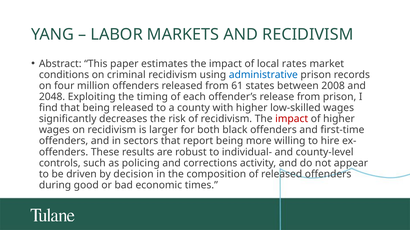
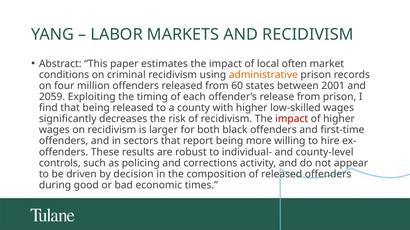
rates: rates -> often (294, 64)
administrative colour: blue -> orange (263, 75)
61: 61 -> 60 (237, 86)
2008: 2008 -> 2001 (333, 86)
2048: 2048 -> 2059 (52, 97)
